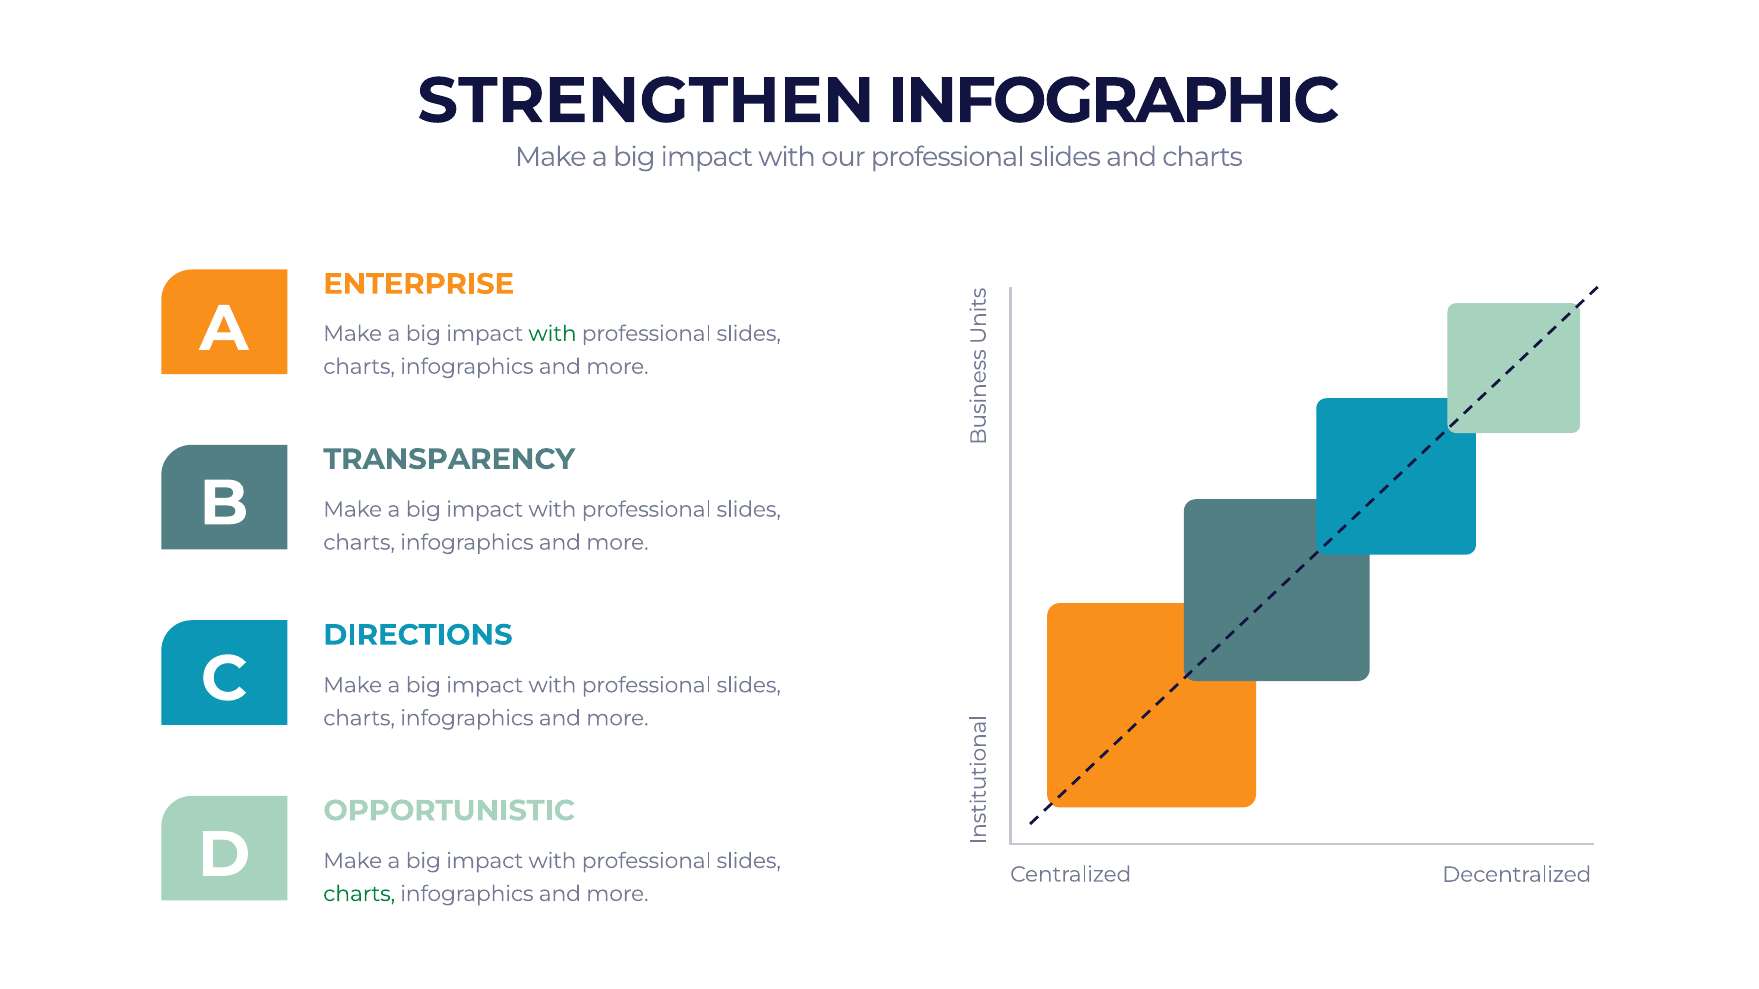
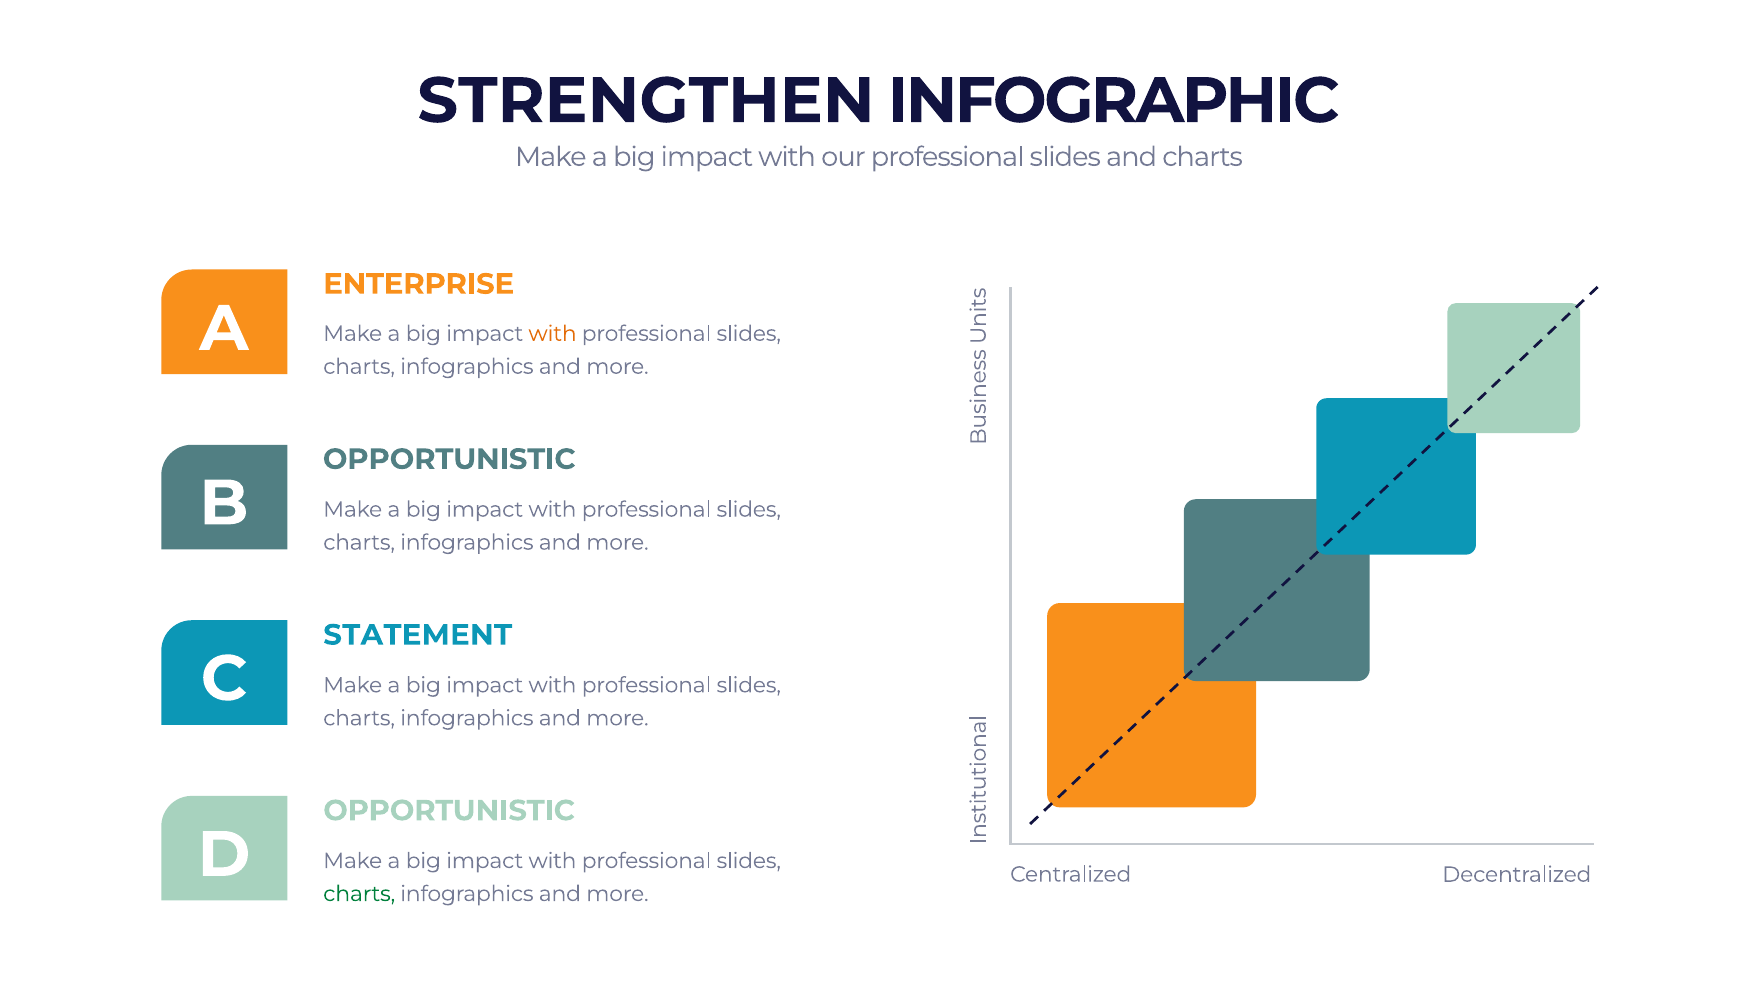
with colour: green -> orange (553, 334)
TRANSPARENCY: TRANSPARENCY -> OPPORTUNISTIC (449, 460)
DIRECTIONS: DIRECTIONS -> STATEMENT (418, 635)
